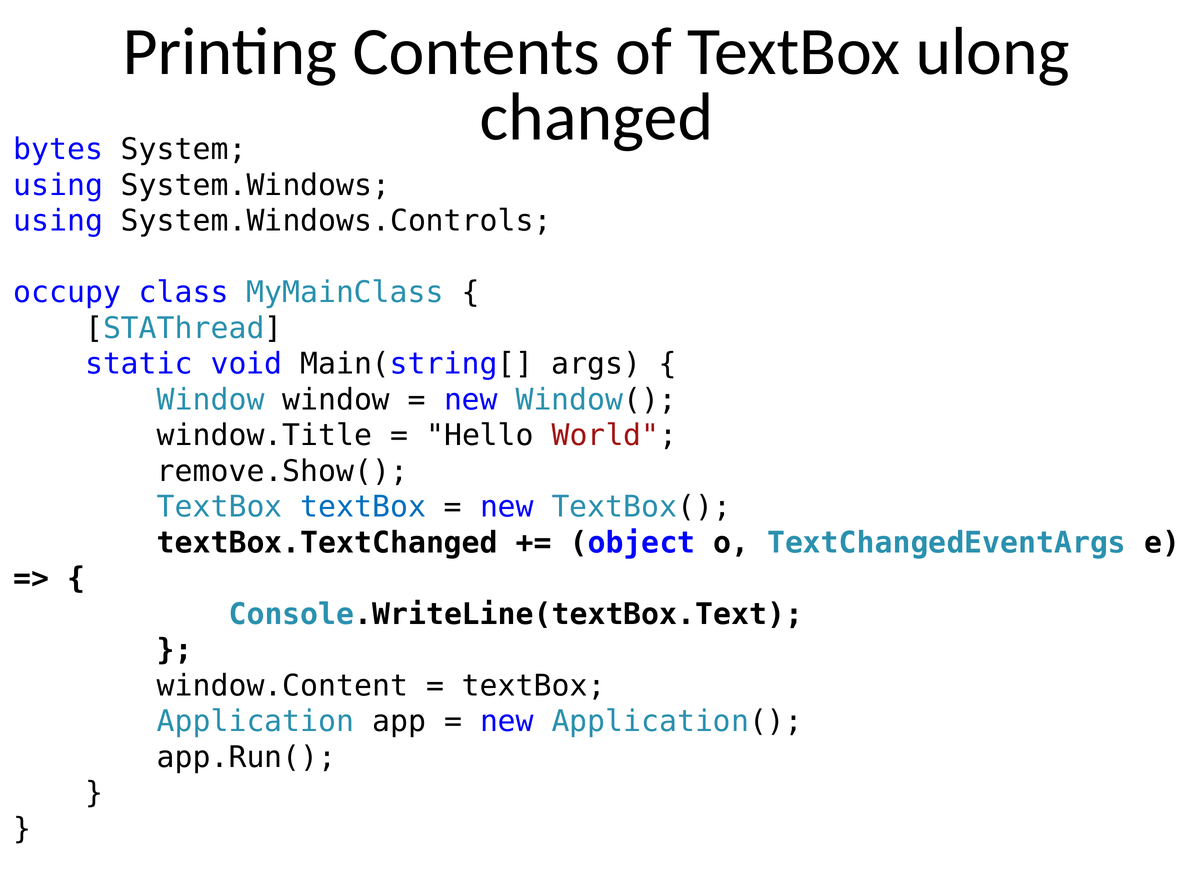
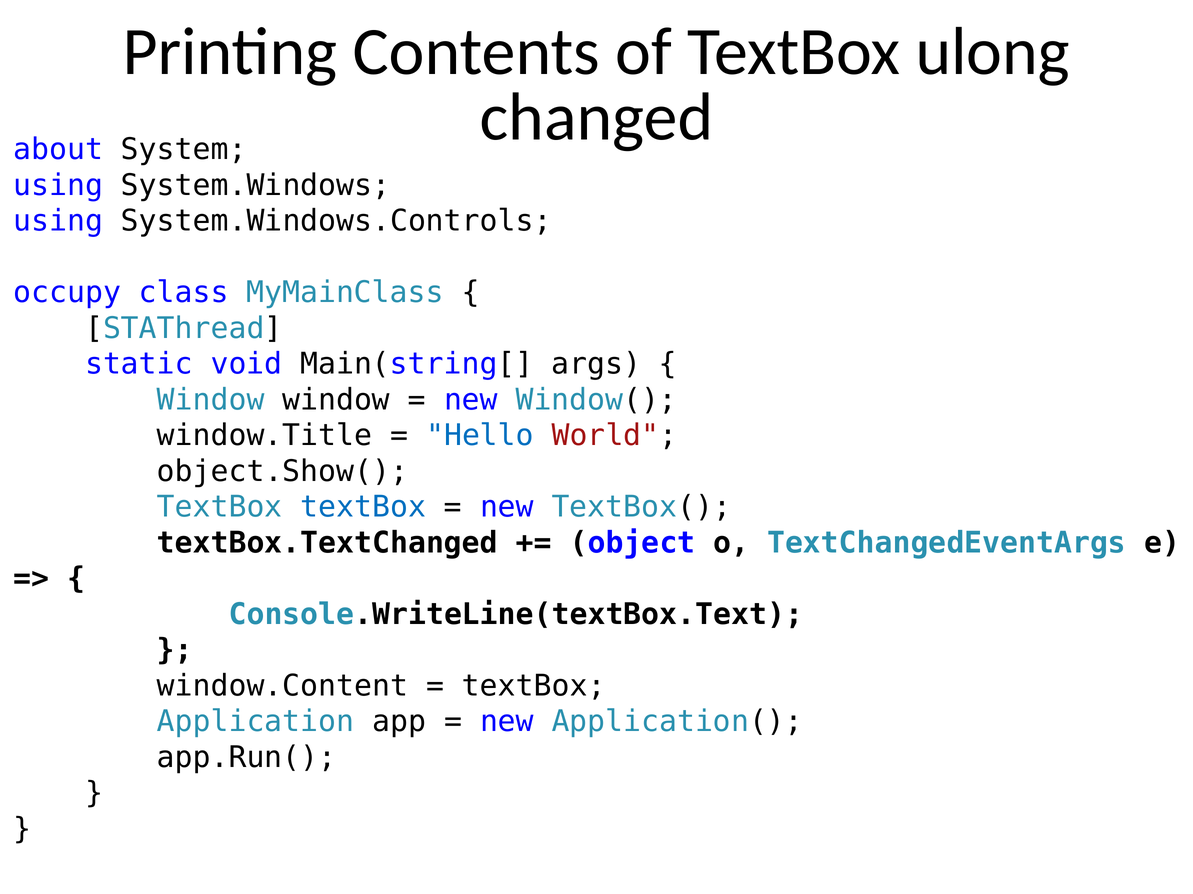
bytes: bytes -> about (58, 150)
Hello colour: black -> blue (480, 436)
remove.Show(: remove.Show( -> object.Show( (282, 472)
